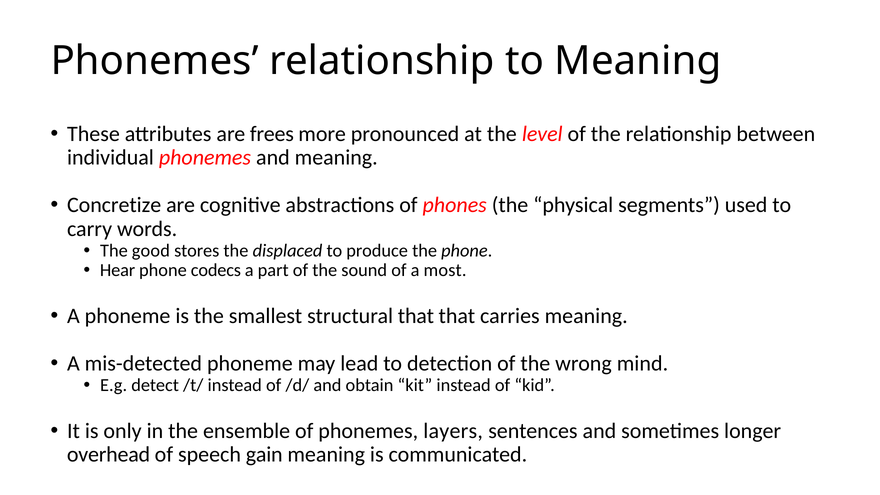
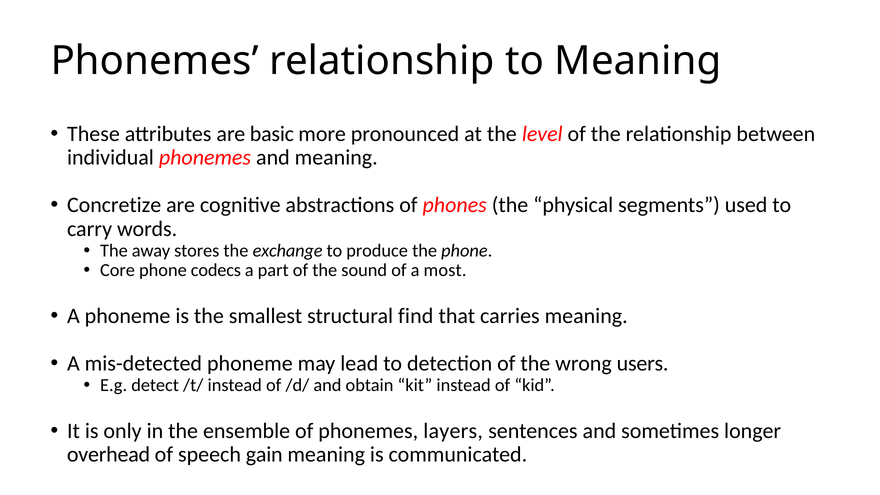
frees: frees -> basic (272, 134)
good: good -> away (151, 251)
displaced: displaced -> exchange (288, 251)
Hear: Hear -> Core (118, 270)
structural that: that -> find (416, 316)
mind: mind -> users (643, 363)
